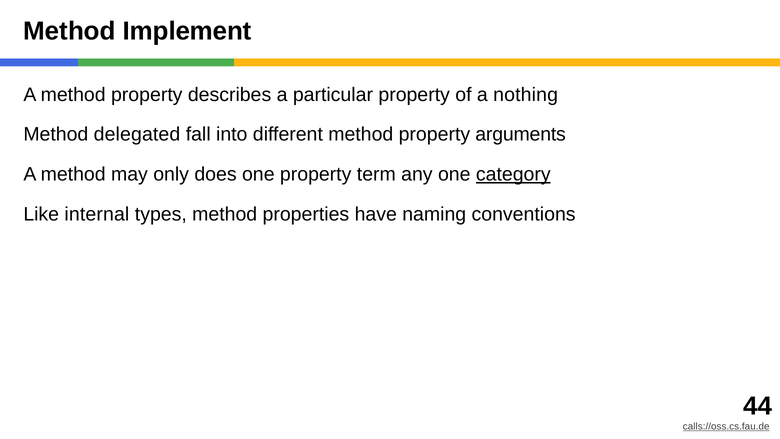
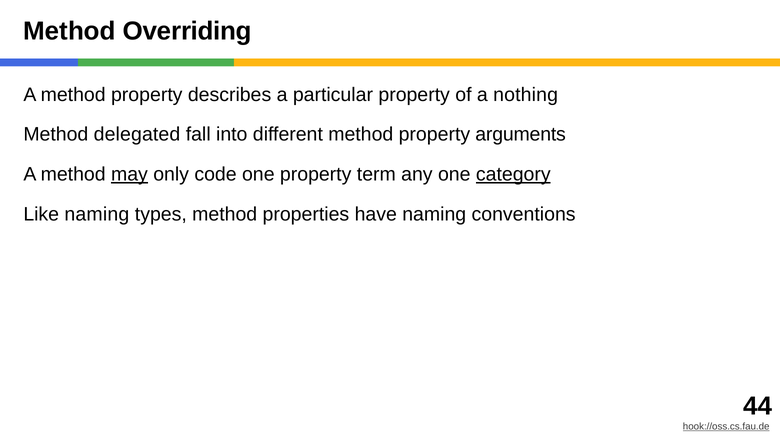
Implement: Implement -> Overriding (187, 31)
may underline: none -> present (129, 174)
does: does -> code (216, 174)
Like internal: internal -> naming (97, 214)
calls://oss.cs.fau.de: calls://oss.cs.fau.de -> hook://oss.cs.fau.de (726, 426)
